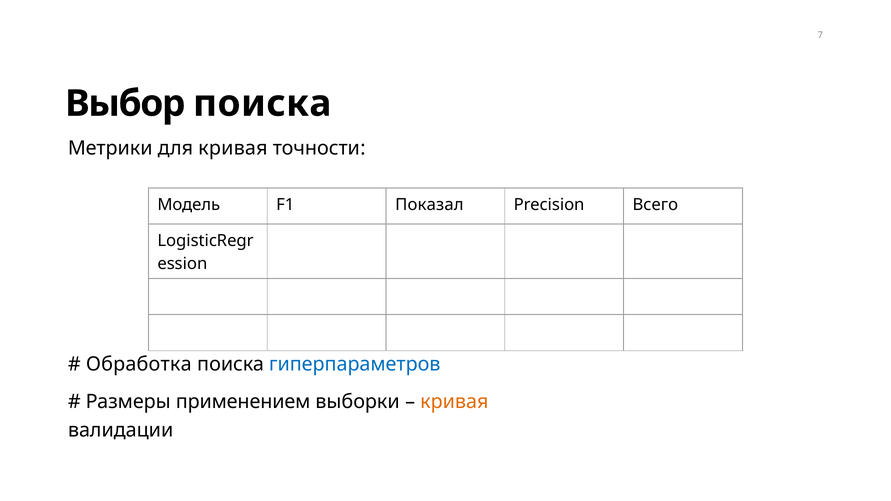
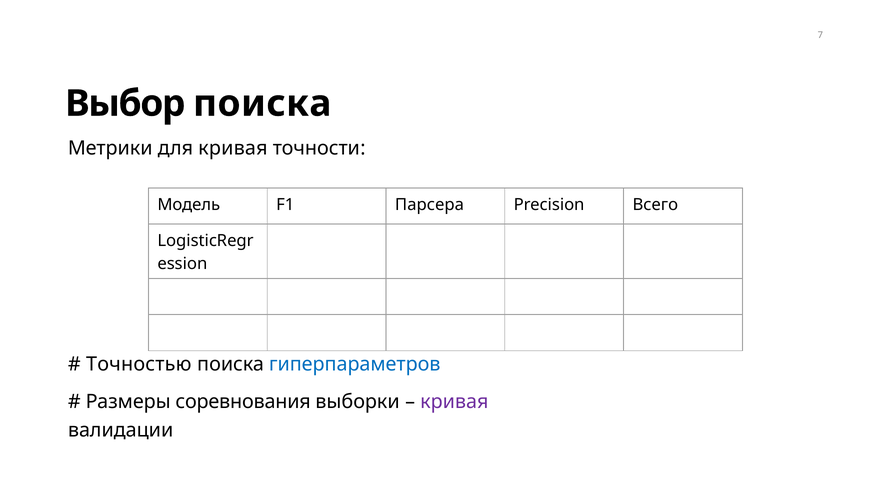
Показал: Показал -> Парсера (429, 205)
Обработка: Обработка -> Точностью (139, 364)
применением: применением -> соревнования (243, 402)
кривая colour: orange -> purple (454, 402)
